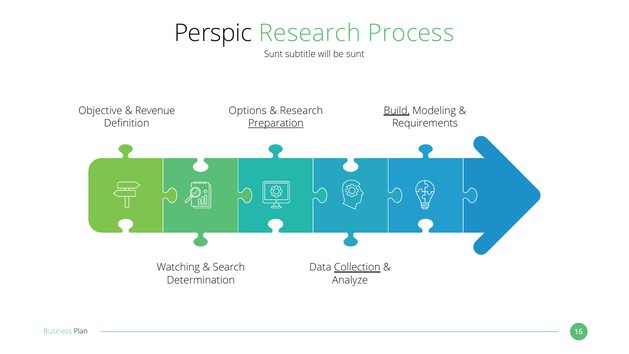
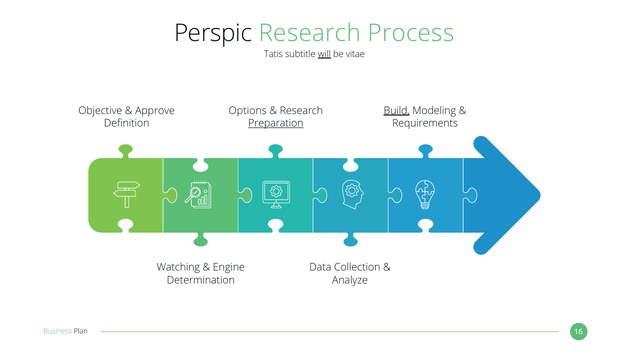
Sunt: Sunt -> Tatis (273, 54)
will underline: none -> present (324, 54)
be sunt: sunt -> vitae (355, 54)
Revenue: Revenue -> Approve (155, 110)
Search: Search -> Engine (229, 267)
Collection underline: present -> none (357, 267)
